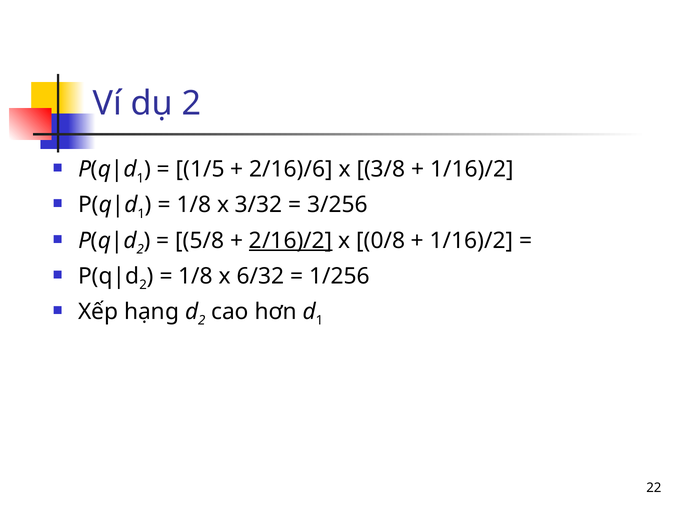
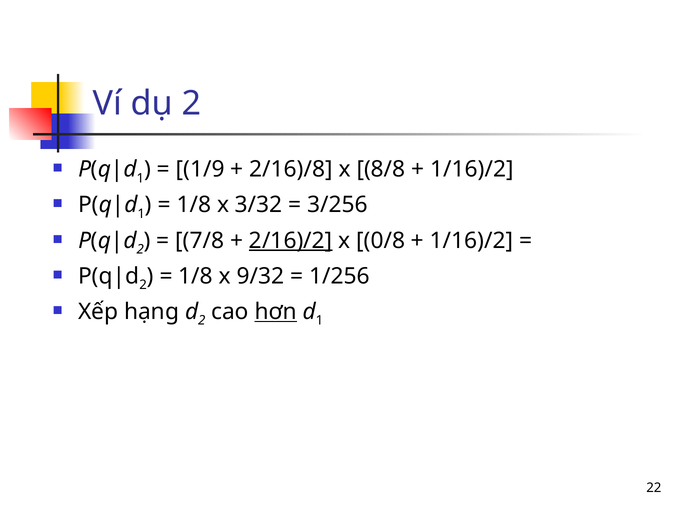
1/5: 1/5 -> 1/9 (200, 169)
2/16)/6: 2/16)/6 -> 2/16)/8 (291, 169)
3/8: 3/8 -> 8/8 (381, 169)
5/8: 5/8 -> 7/8 (200, 241)
6/32: 6/32 -> 9/32 (261, 276)
hơn underline: none -> present (276, 312)
